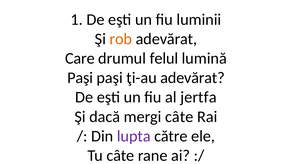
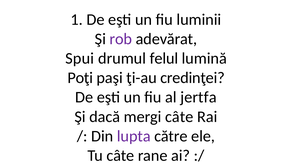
rob colour: orange -> purple (121, 39)
Care: Care -> Spui (80, 58)
Paşi: Paşi -> Poţi (80, 78)
ţi-au adevărat: adevărat -> credinţei (192, 78)
